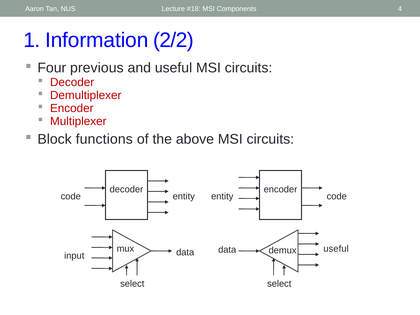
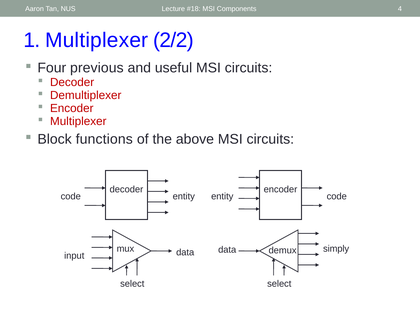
1 Information: Information -> Multiplexer (97, 40)
data useful: useful -> simply (336, 249)
